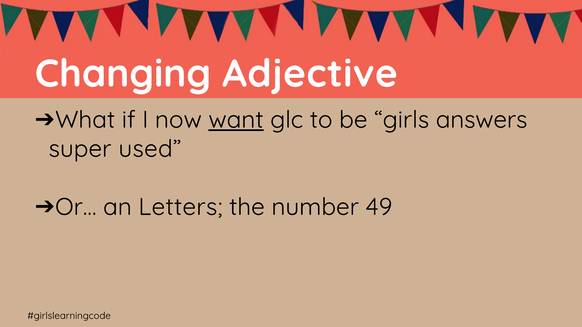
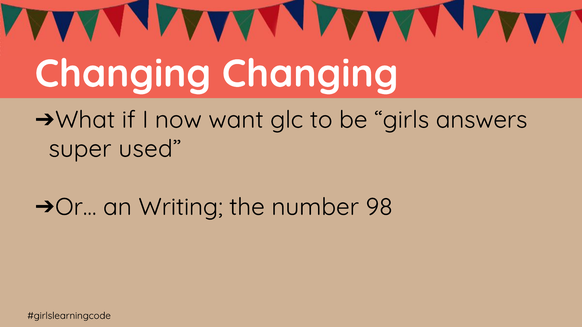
Changing Adjective: Adjective -> Changing (310, 74)
want underline: present -> none (236, 120)
Letters: Letters -> Writing (181, 207)
49: 49 -> 98 (379, 207)
